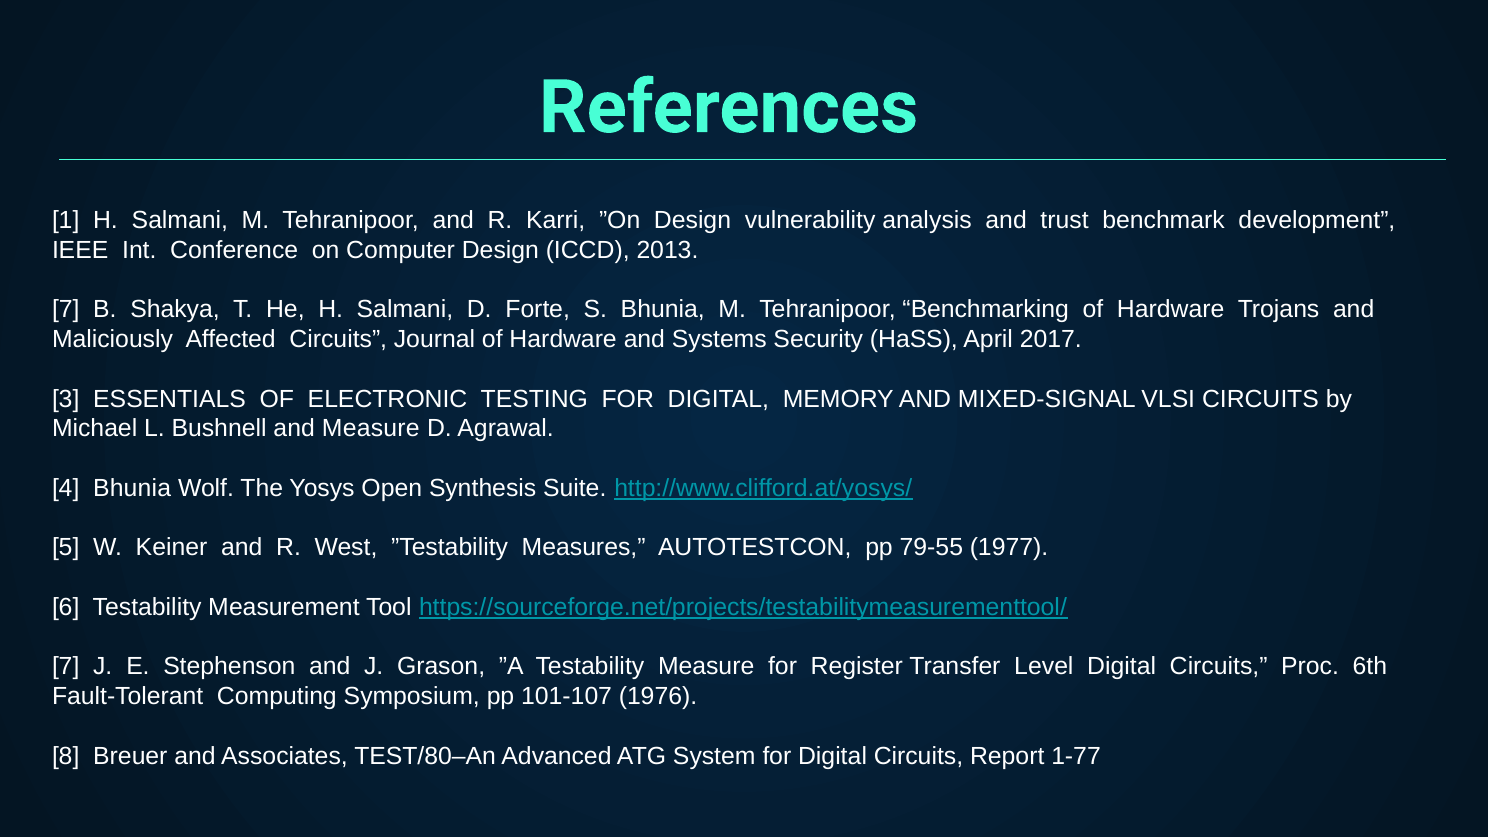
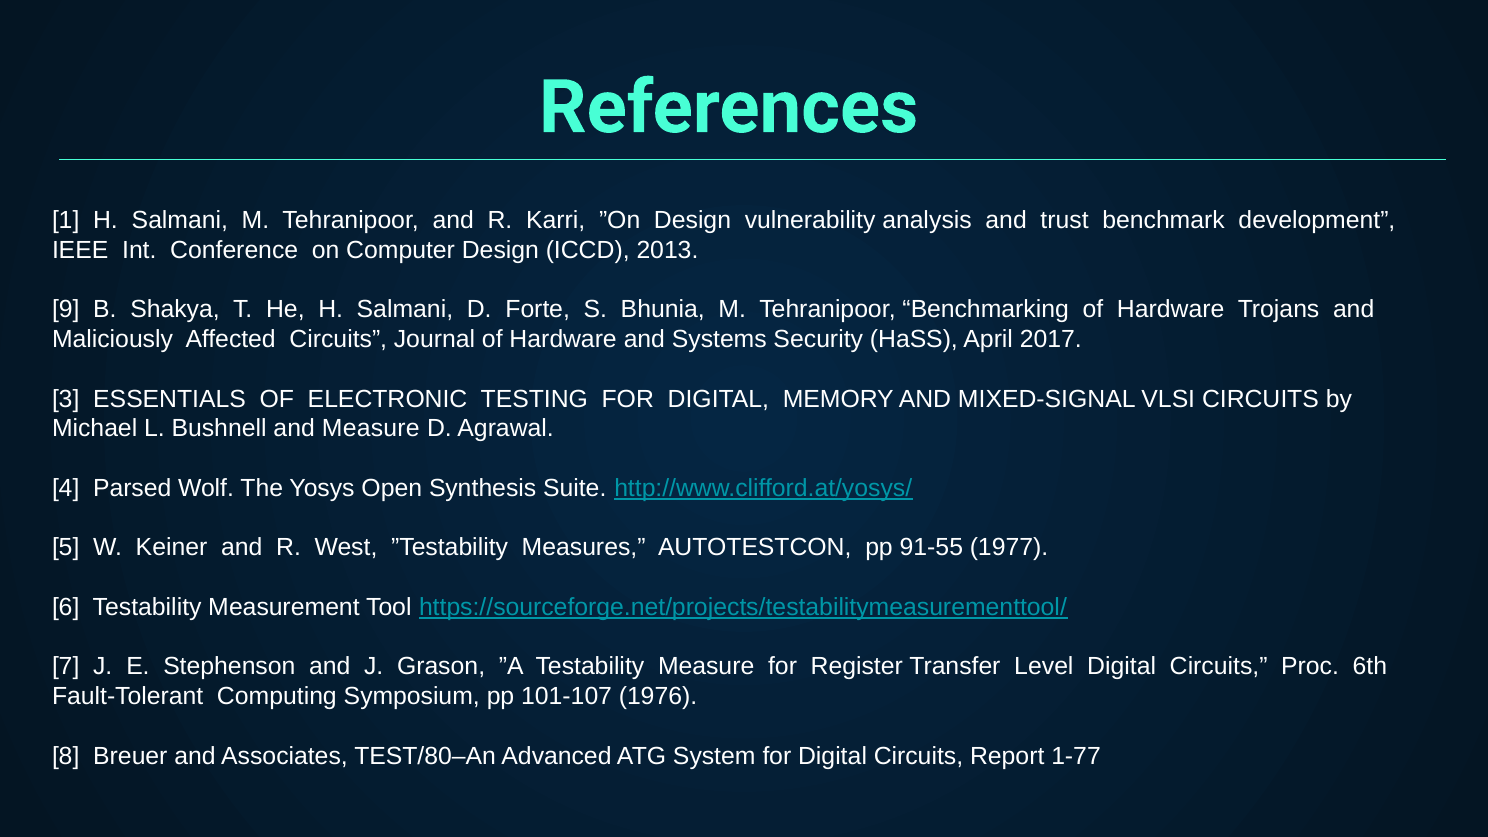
7: 7 -> 9 (66, 310)
4 Bhunia: Bhunia -> Parsed (132, 488)
79-55: 79-55 -> 91-55 (931, 548)
